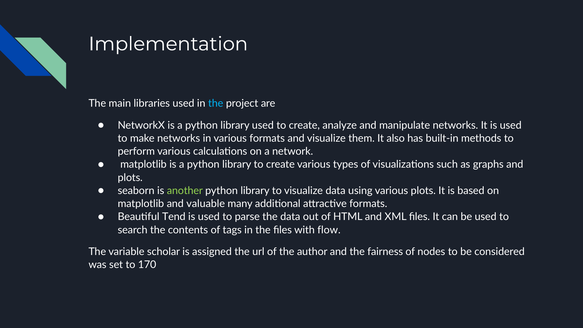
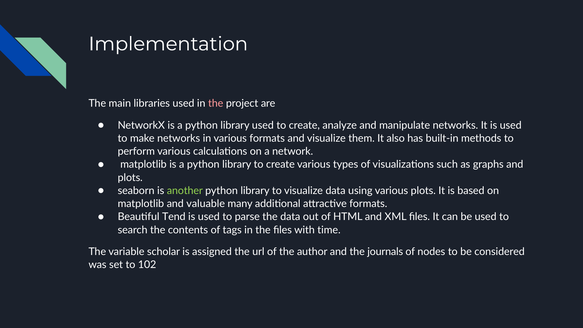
the colour: light blue -> pink (216, 103)
flow: flow -> time (329, 230)
fairness: fairness -> journals (385, 252)
170: 170 -> 102 (147, 265)
